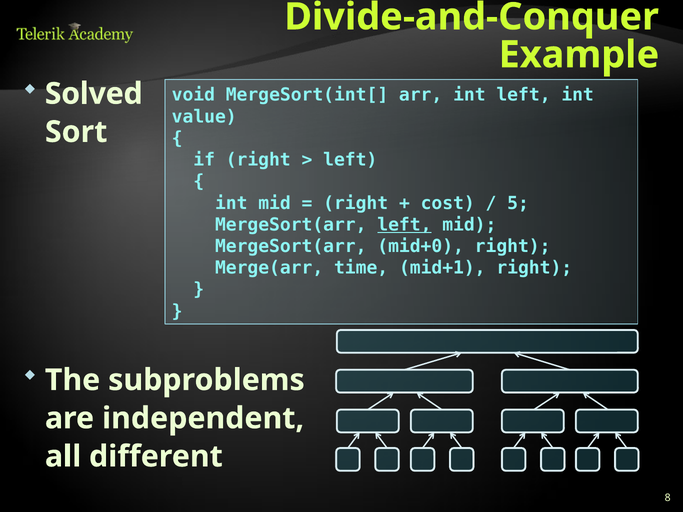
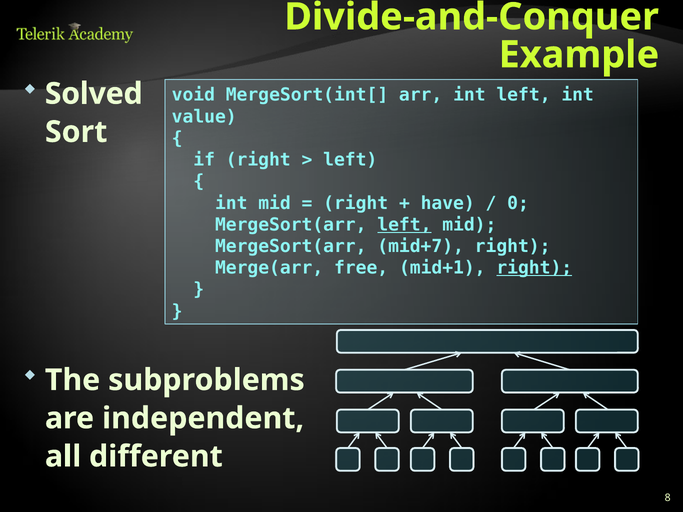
cost: cost -> have (448, 203)
5: 5 -> 0 (518, 203)
mid+0: mid+0 -> mid+7 (421, 246)
time: time -> free (361, 268)
right underline: none -> present (534, 268)
